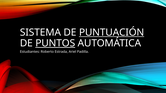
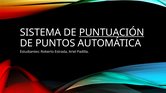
PUNTOS underline: present -> none (55, 43)
